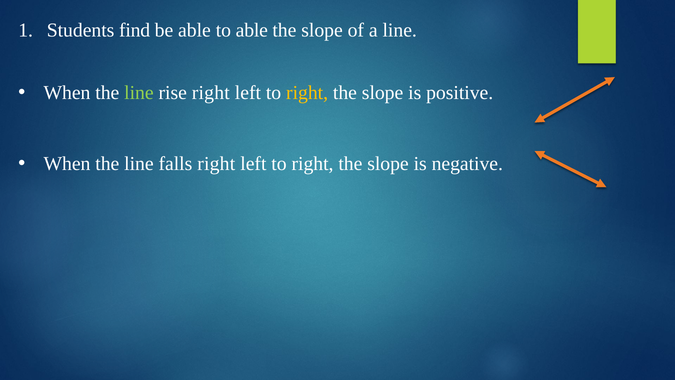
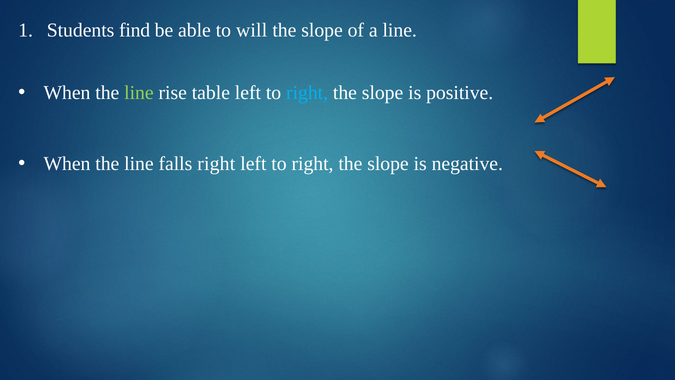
to able: able -> will (252, 30)
rise right: right -> table (211, 93)
right colour: yellow -> light blue (307, 93)
